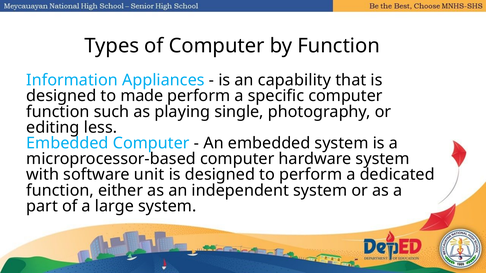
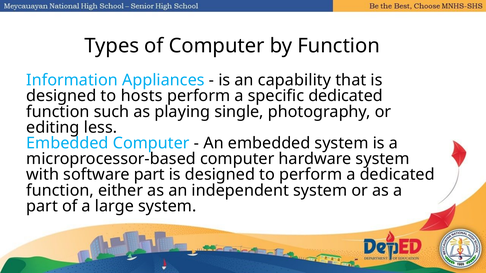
made: made -> hosts (142, 96)
specific computer: computer -> dedicated (346, 96)
software unit: unit -> part (149, 175)
